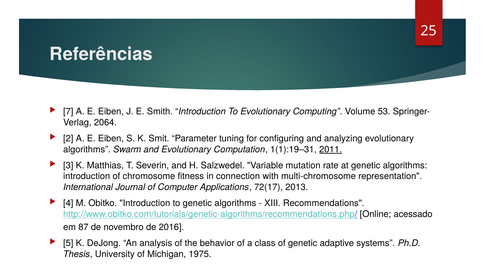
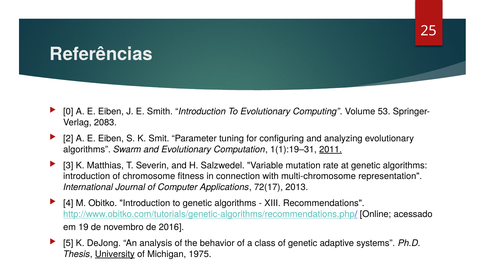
7: 7 -> 0 (68, 111)
2064: 2064 -> 2083 (105, 122)
87: 87 -> 19 (83, 227)
University underline: none -> present (115, 254)
